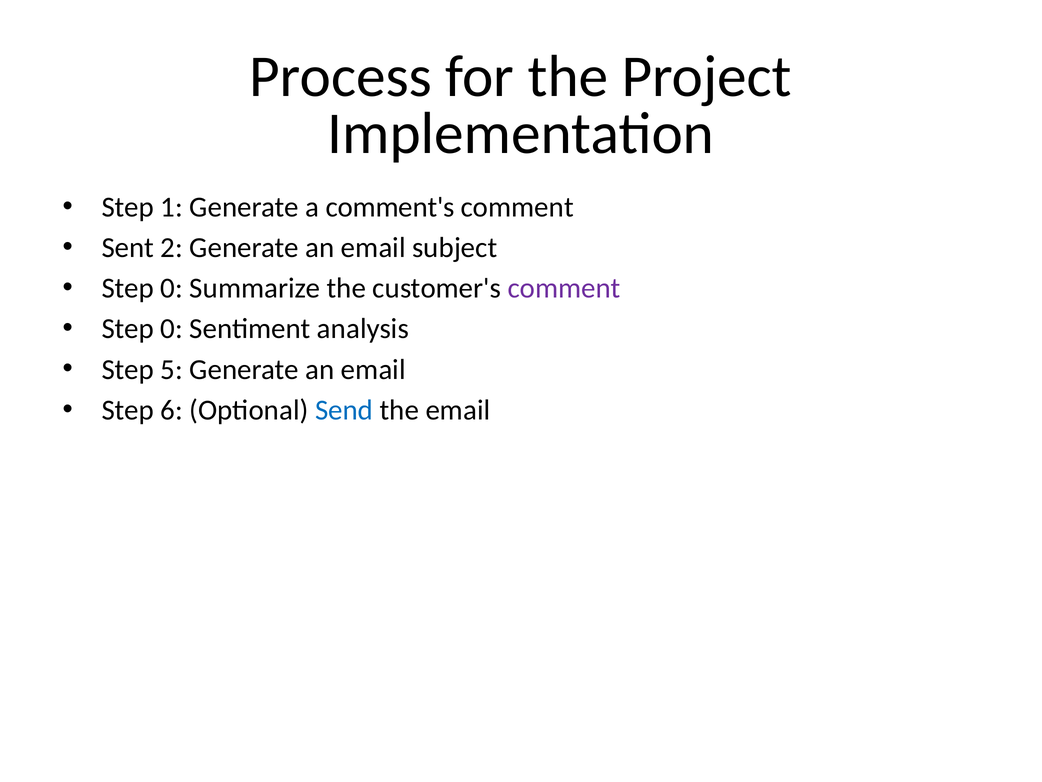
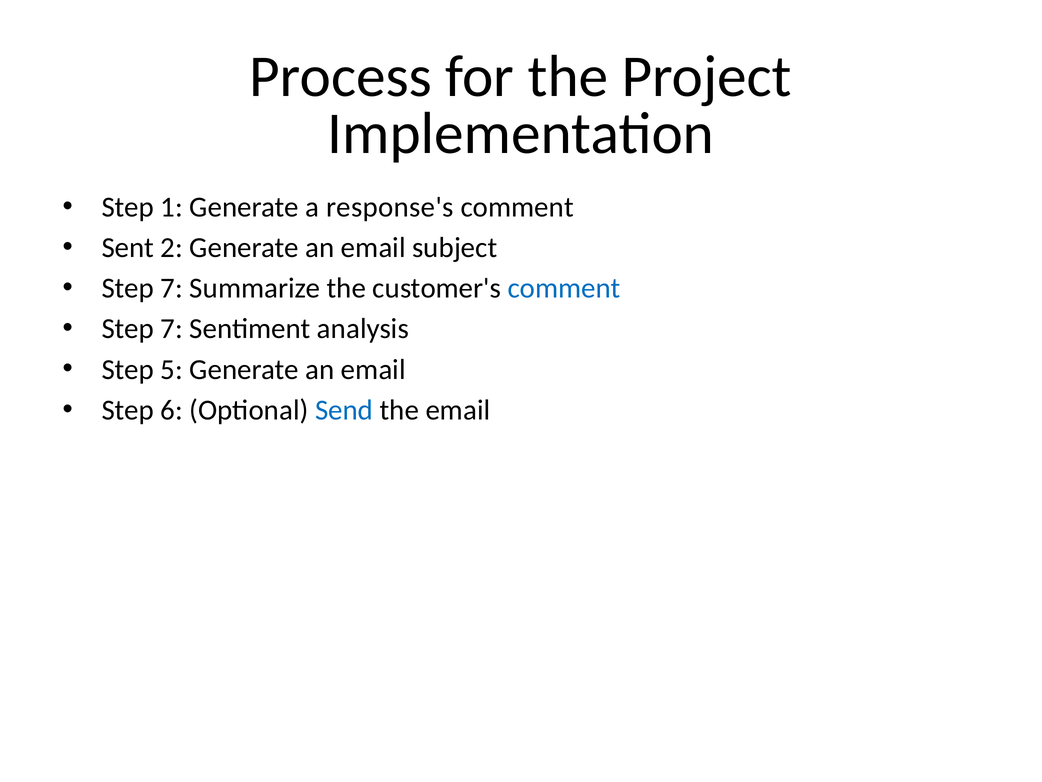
comment's: comment's -> response's (390, 207)
0: 0 -> 7 (172, 288)
comment colour: purple -> blue (564, 288)
0: 0 -> 7 (172, 329)
